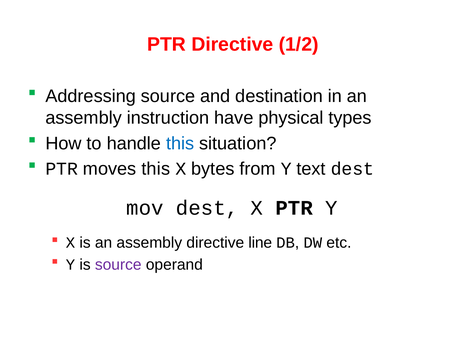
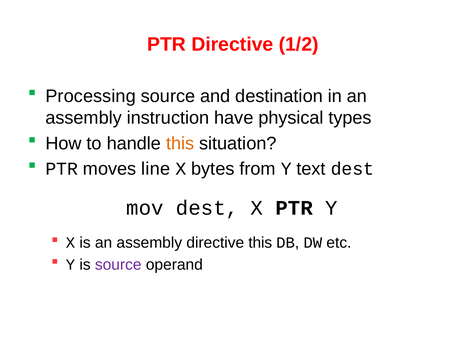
Addressing: Addressing -> Processing (91, 96)
this colour: blue -> orange (180, 143)
moves this: this -> line (156, 169)
directive line: line -> this (260, 242)
